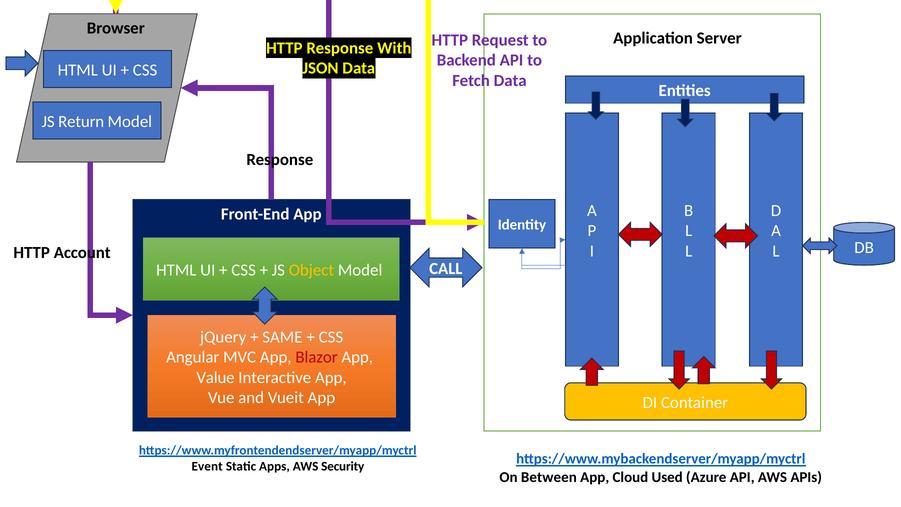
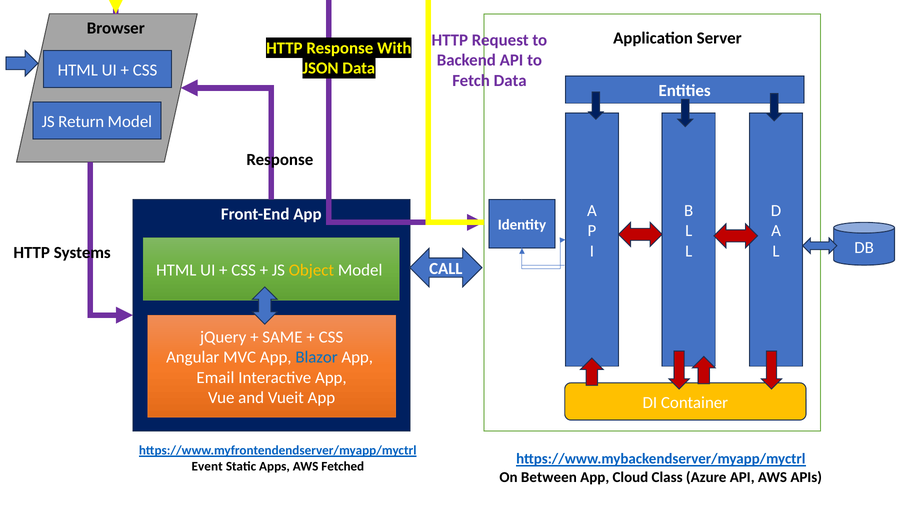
Account: Account -> Systems (82, 253)
Blazor colour: red -> blue (317, 357)
Value: Value -> Email (215, 377)
Security: Security -> Fetched (343, 466)
Used: Used -> Class (667, 477)
